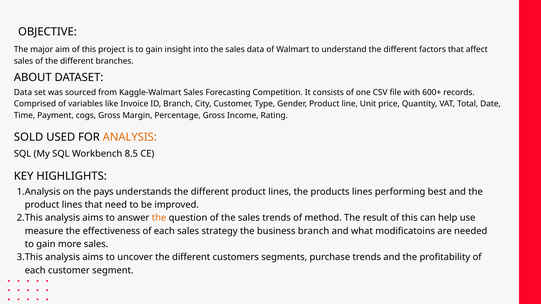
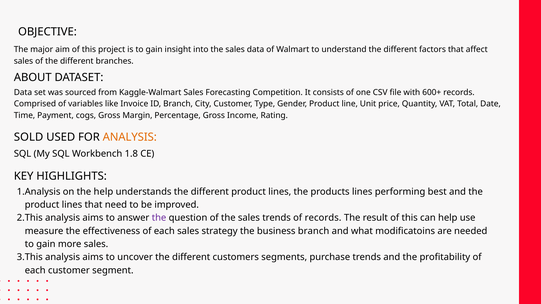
8.5: 8.5 -> 1.8 (131, 154)
the pays: pays -> help (103, 192)
the colour: orange -> purple (159, 218)
of method: method -> records (323, 218)
